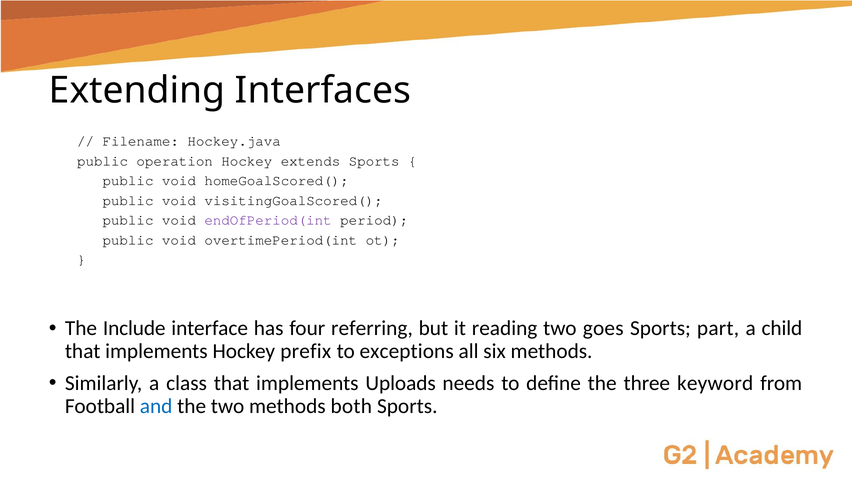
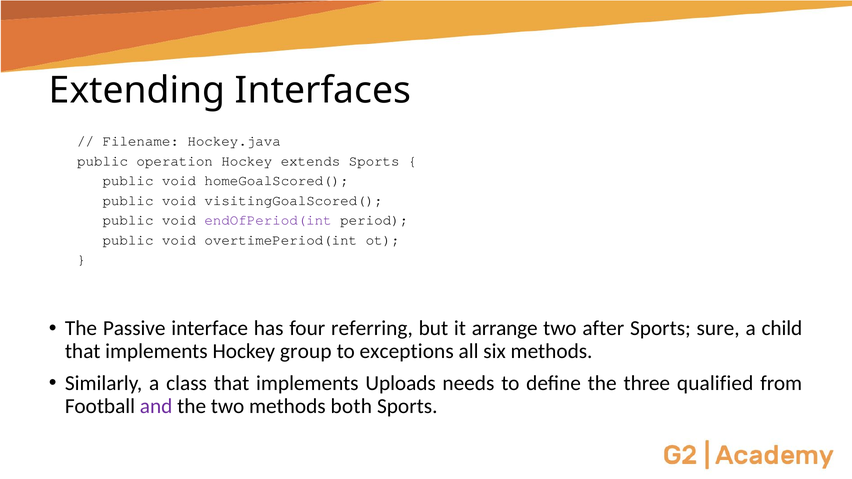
Include: Include -> Passive (134, 329)
reading: reading -> arrange (505, 329)
goes: goes -> after (603, 329)
part: part -> sure (718, 329)
prefix: prefix -> group (306, 352)
keyword: keyword -> qualified (715, 383)
and colour: blue -> purple (156, 406)
